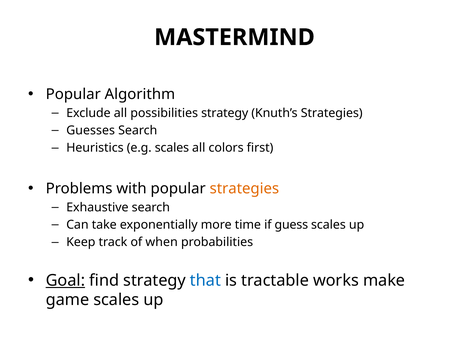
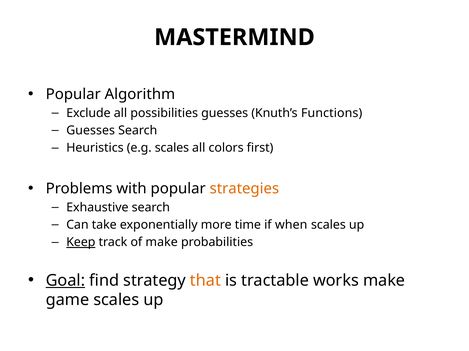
possibilities strategy: strategy -> guesses (225, 113)
Knuth’s Strategies: Strategies -> Functions (332, 113)
guess: guess -> when (291, 225)
Keep underline: none -> present (81, 243)
of when: when -> make (162, 243)
that colour: blue -> orange (205, 281)
